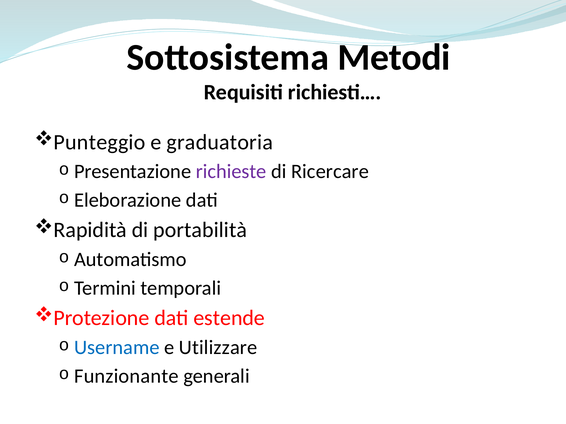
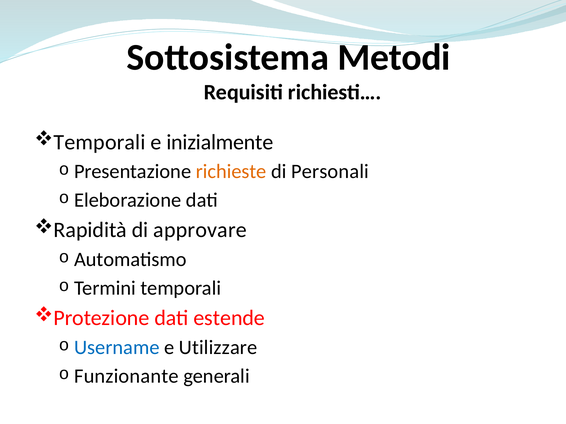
Punteggio: Punteggio -> Temporali (100, 142)
graduatoria: graduatoria -> inizialmente (220, 142)
richieste colour: purple -> orange (231, 172)
Ricercare: Ricercare -> Personali (330, 172)
portabilità: portabilità -> approvare (200, 230)
